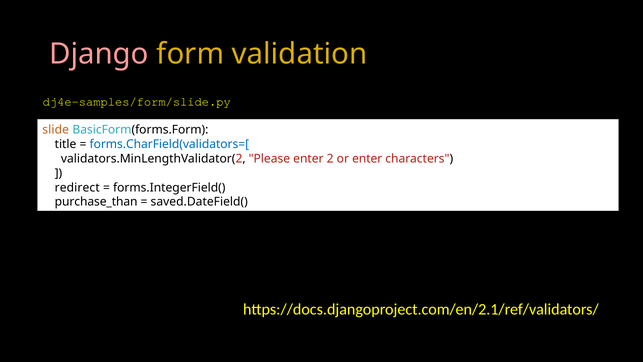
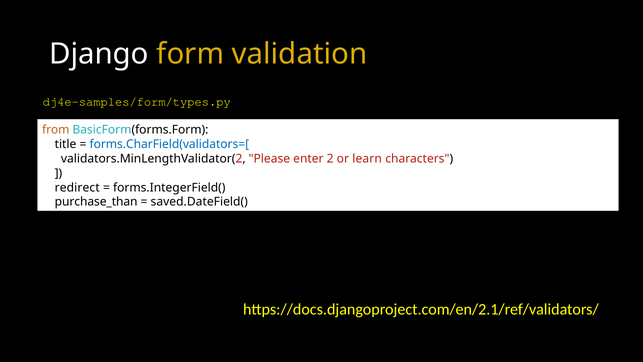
Django colour: pink -> white (99, 54)
dj4e-samples/form/slide.py: dj4e-samples/form/slide.py -> dj4e-samples/form/types.py (137, 102)
slide: slide -> from (56, 129)
or enter: enter -> learn (367, 158)
